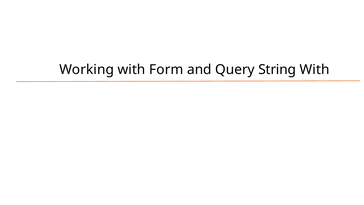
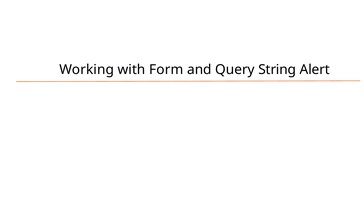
String With: With -> Alert (315, 69)
